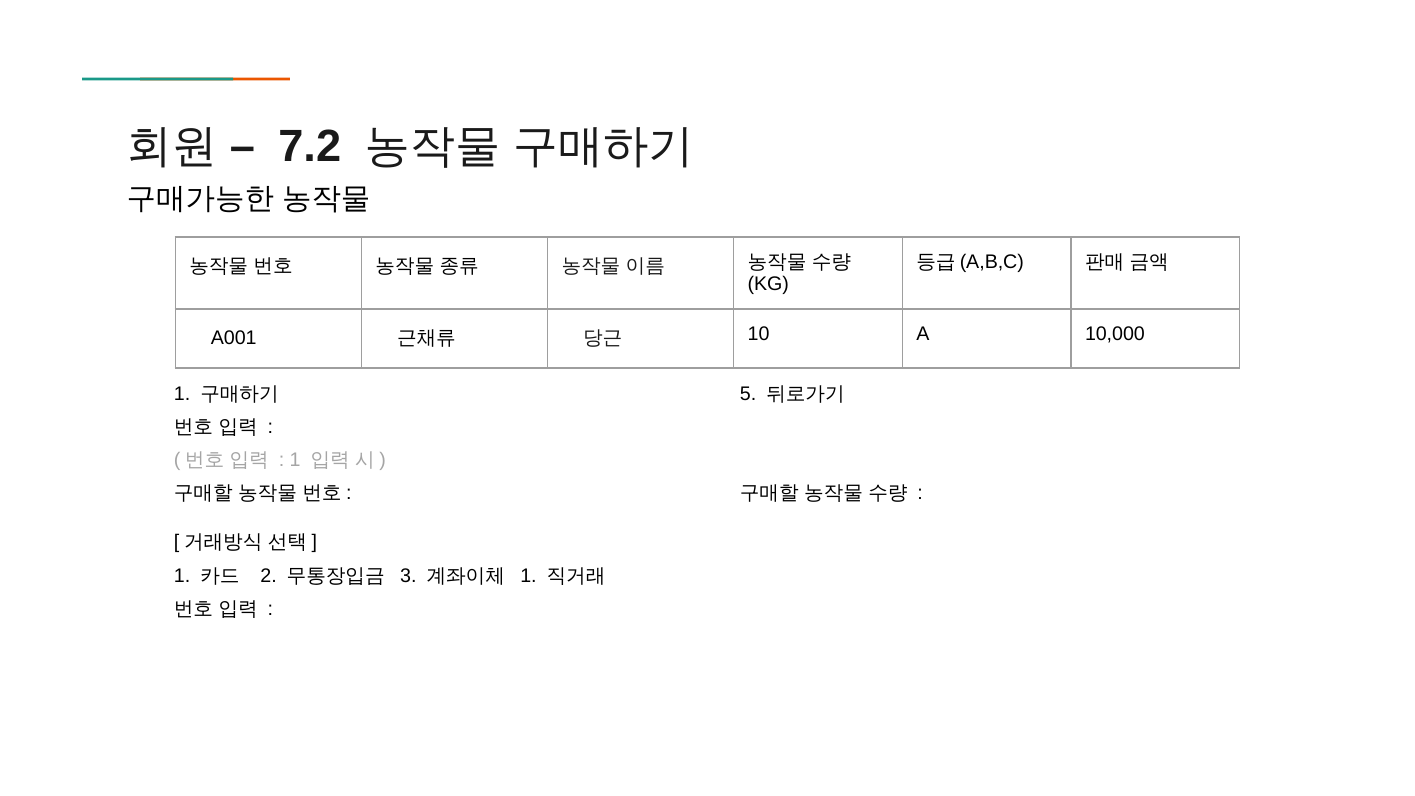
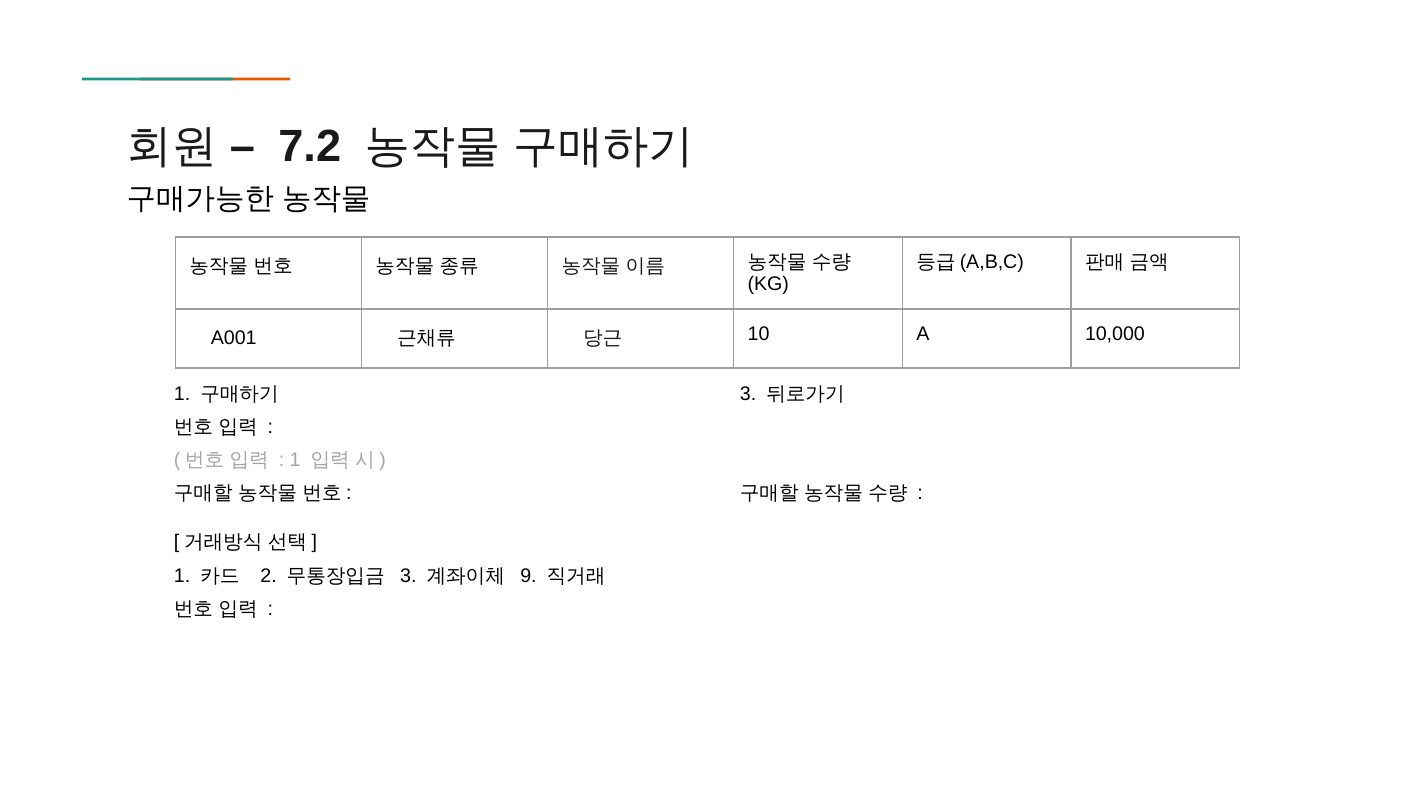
5: 5 -> 3 (748, 394)
1: 1 -> 9 (528, 575)
